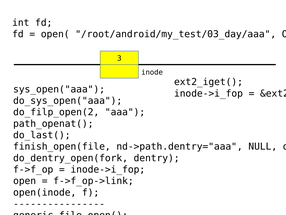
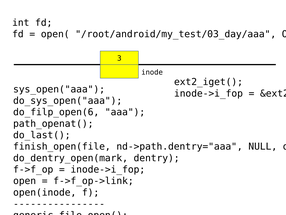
do_filp_open(2: do_filp_open(2 -> do_filp_open(6 (56, 112)
do_dentry_open(fork: do_dentry_open(fork -> do_dentry_open(mark (71, 158)
